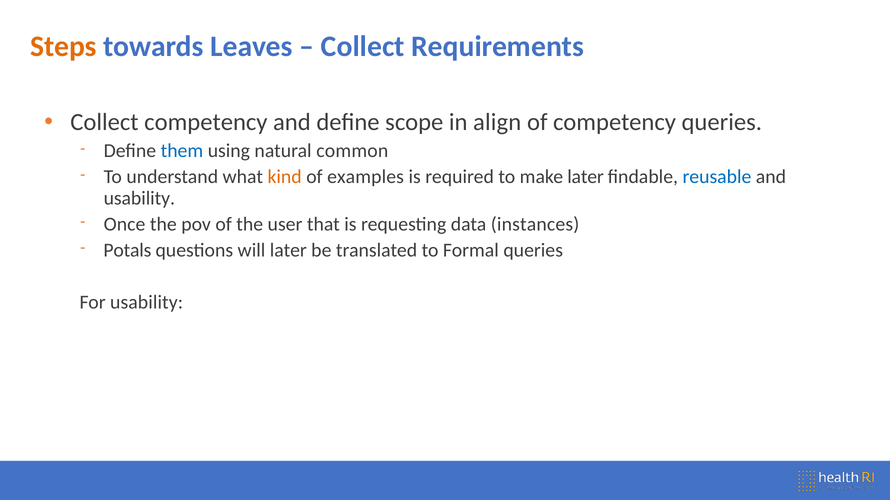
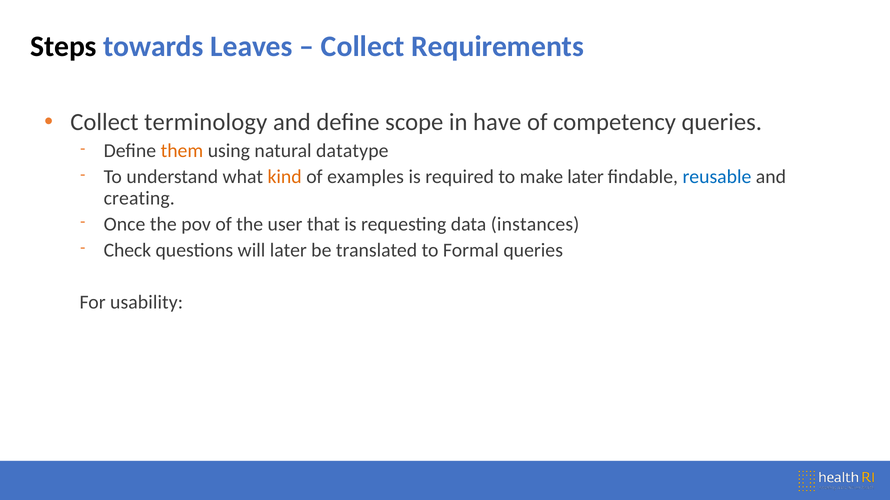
Steps colour: orange -> black (63, 46)
Collect competency: competency -> terminology (206, 122)
align: align -> have (497, 122)
them colour: blue -> orange (182, 151)
common: common -> datatype (352, 151)
usability: usability -> creating (139, 198)
Potals: Potals -> Check (127, 250)
